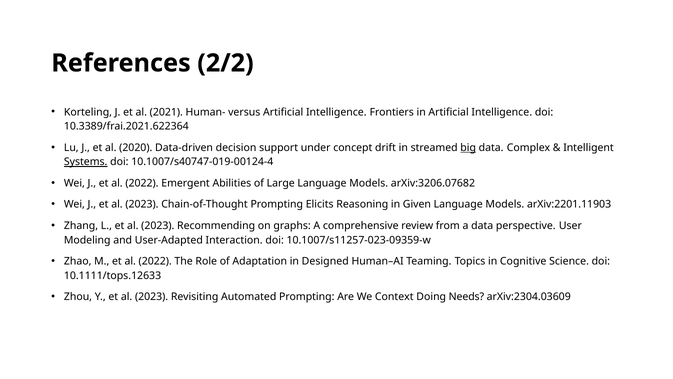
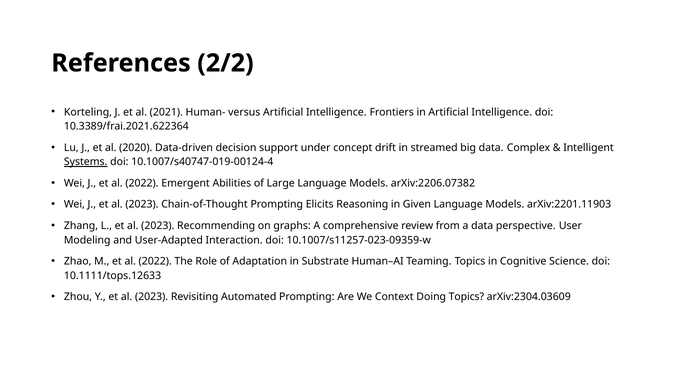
big underline: present -> none (468, 147)
arXiv:3206.07682: arXiv:3206.07682 -> arXiv:2206.07382 (433, 183)
Designed: Designed -> Substrate (325, 261)
Doing Needs: Needs -> Topics (466, 297)
